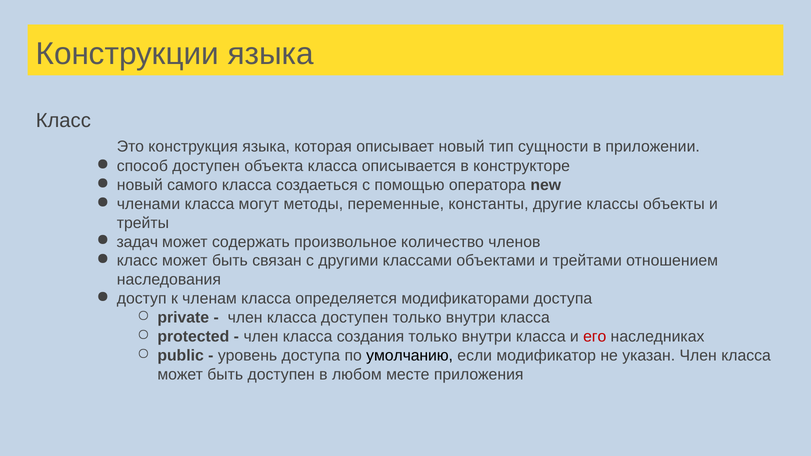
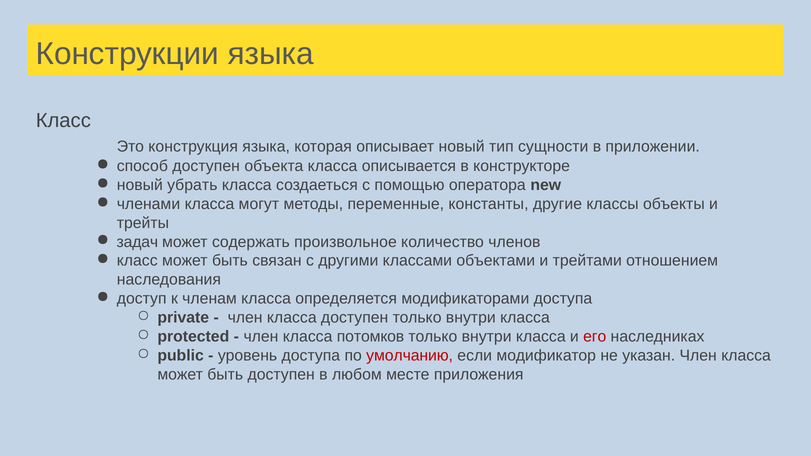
самого: самого -> убрать (192, 185)
создания: создания -> потомков (371, 337)
умолчанию colour: black -> red (410, 356)
